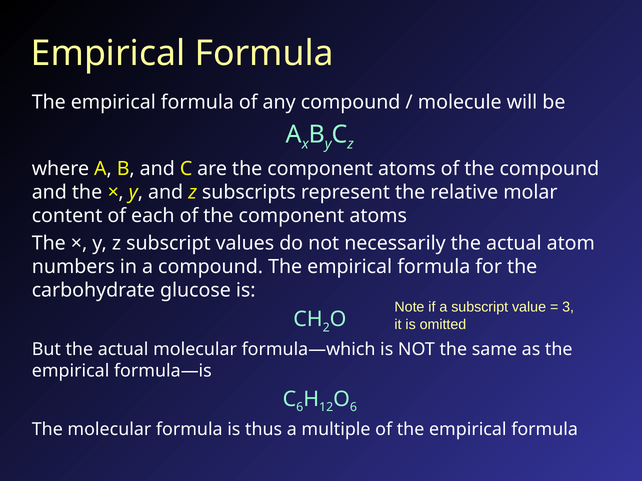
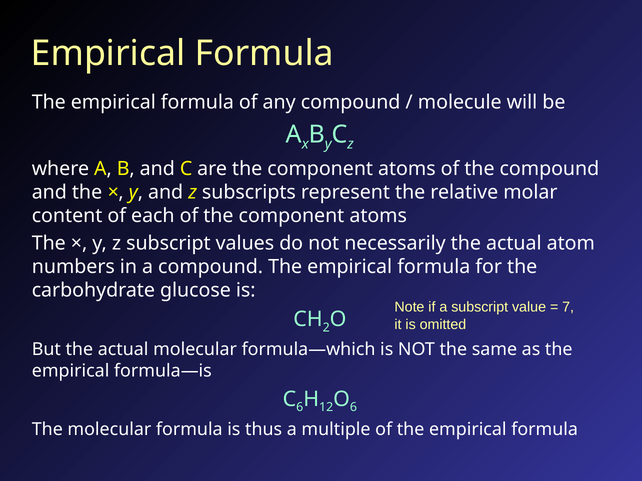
3: 3 -> 7 (568, 308)
